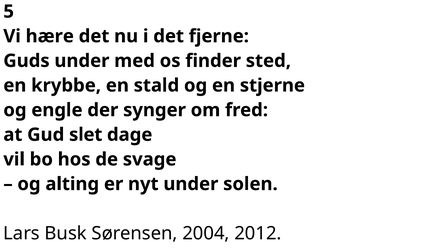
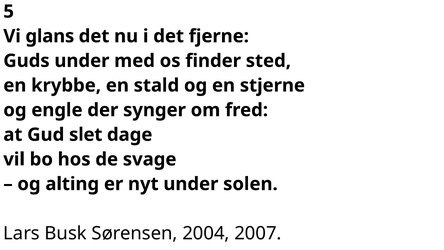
hære: hære -> glans (50, 36)
2012: 2012 -> 2007 (258, 233)
